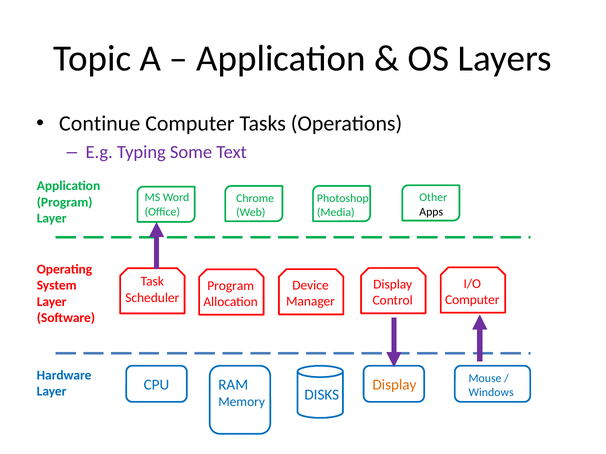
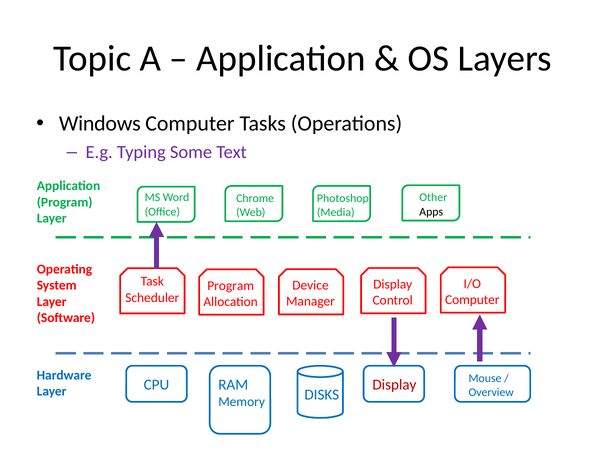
Continue: Continue -> Windows (100, 124)
Display colour: orange -> red (394, 385)
Windows: Windows -> Overview (491, 393)
